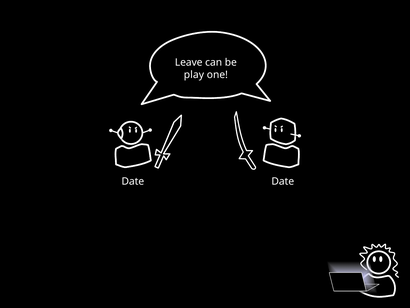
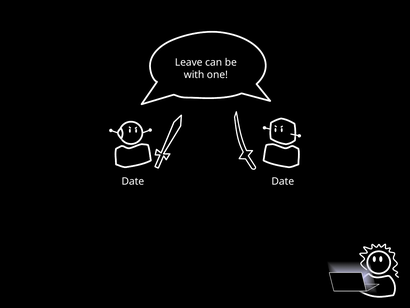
play: play -> with (194, 75)
